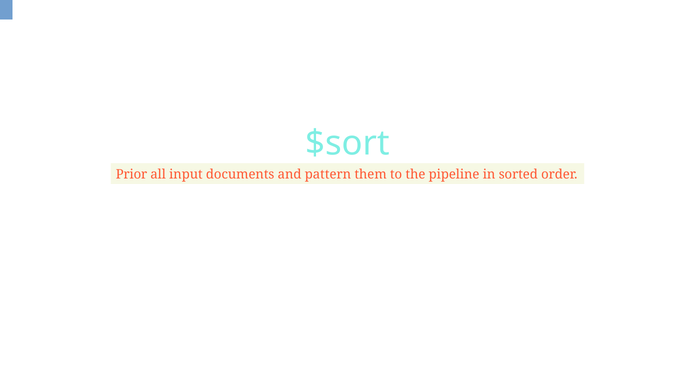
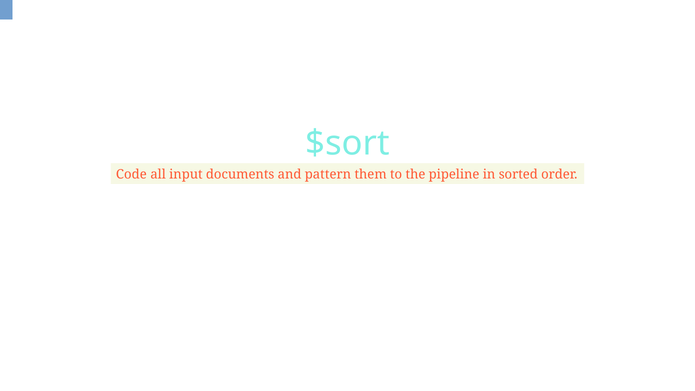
Prior: Prior -> Code (131, 174)
